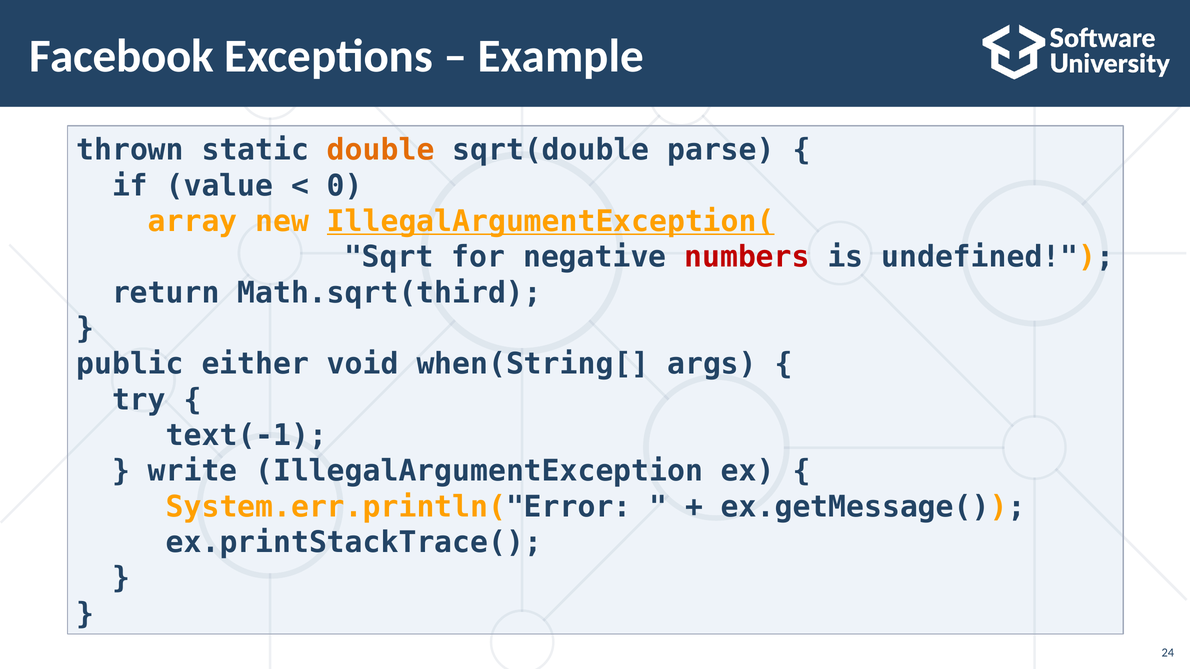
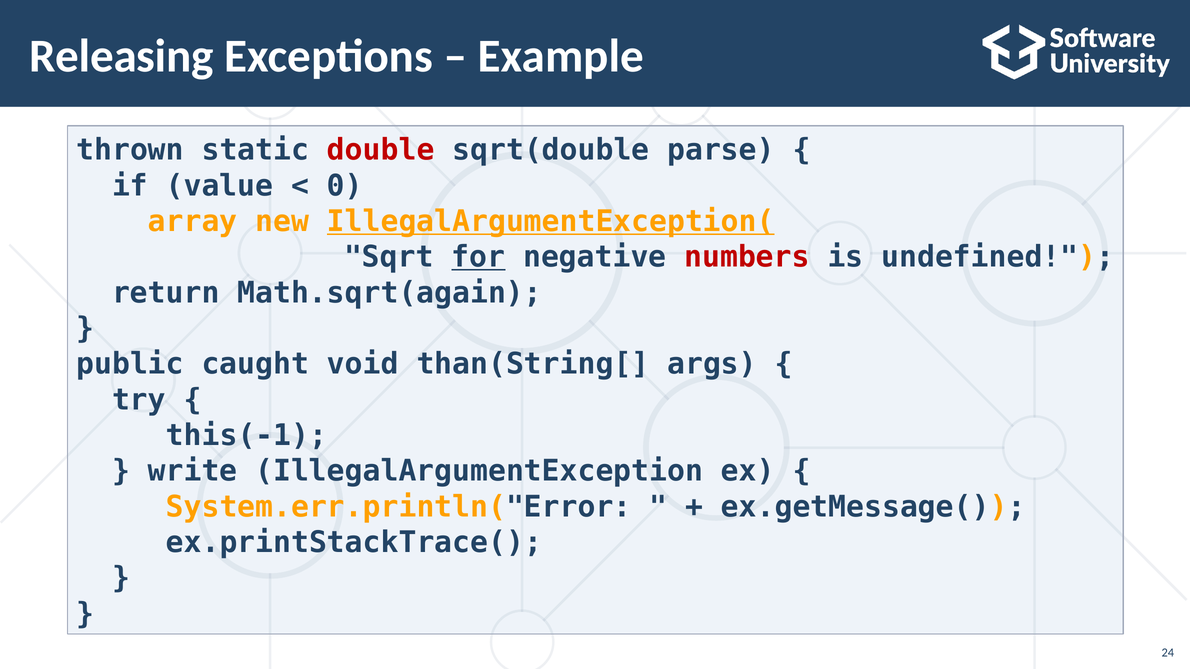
Facebook: Facebook -> Releasing (121, 56)
double colour: orange -> red (381, 150)
for underline: none -> present (478, 257)
Math.sqrt(third: Math.sqrt(third -> Math.sqrt(again (390, 293)
either: either -> caught (255, 364)
when(String[: when(String[ -> than(String[ (533, 364)
text(-1: text(-1 -> this(-1 (246, 436)
